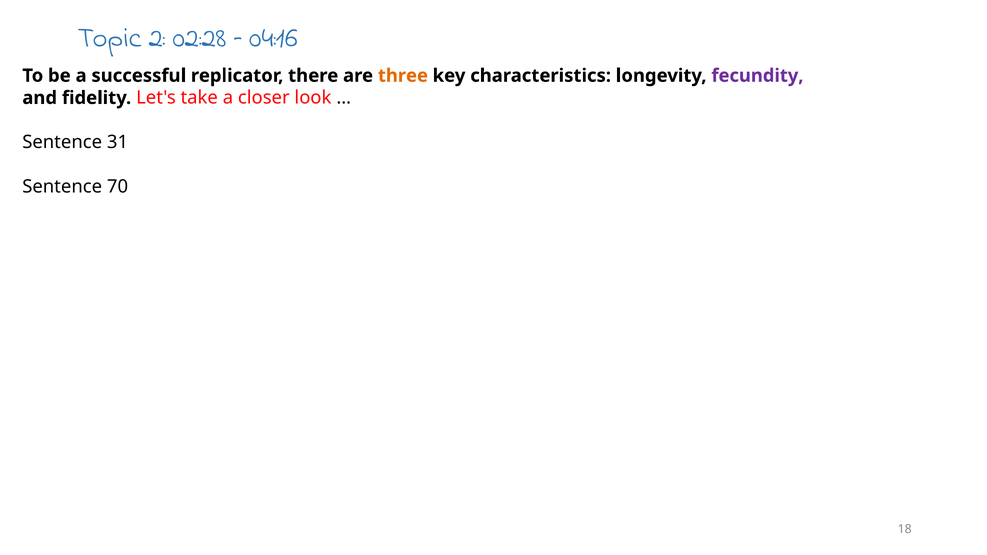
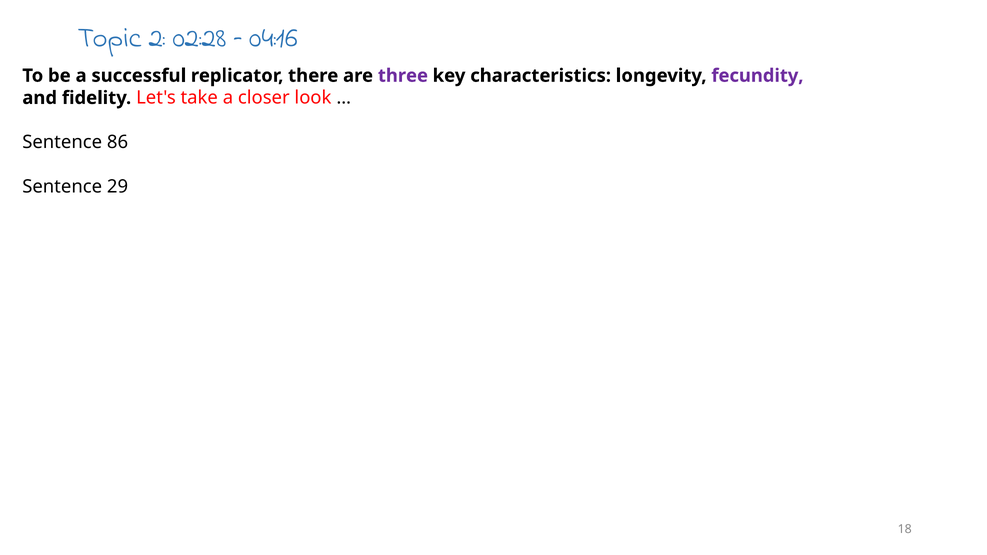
three colour: orange -> purple (403, 76)
31: 31 -> 86 (118, 142)
70: 70 -> 29 (118, 187)
